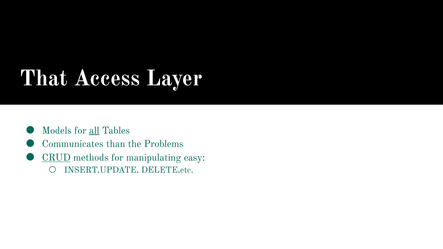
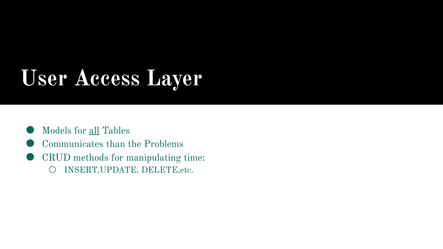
That: That -> User (44, 78)
CRUD underline: present -> none (56, 158)
easy: easy -> time (194, 158)
